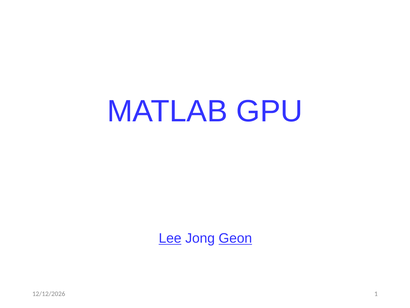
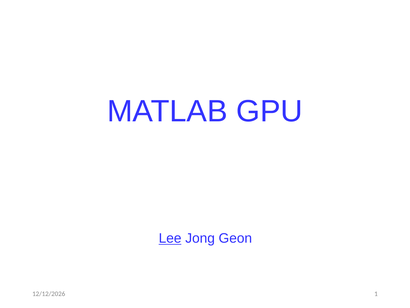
Geon underline: present -> none (235, 238)
